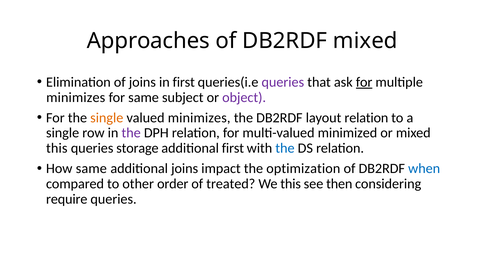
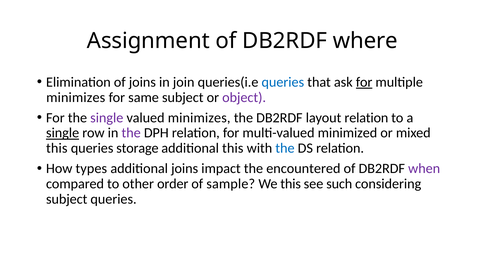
Approaches: Approaches -> Assignment (148, 41)
DB2RDF mixed: mixed -> where (365, 41)
in first: first -> join (184, 82)
queries colour: purple -> blue (283, 82)
single colour: orange -> purple (107, 118)
single underline: none -> present (63, 133)
additional first: first -> this (233, 148)
How same: same -> types (91, 169)
optimization: optimization -> encountered (303, 169)
when colour: blue -> purple (424, 169)
treated: treated -> sample (231, 184)
then: then -> such (339, 184)
require: require -> subject (67, 199)
